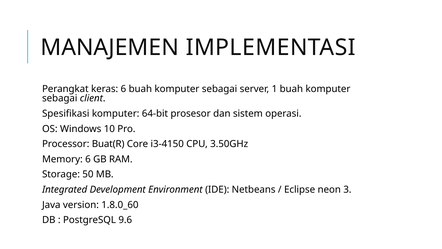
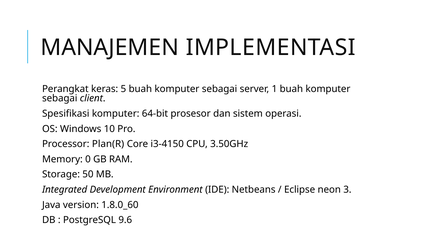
keras 6: 6 -> 5 (123, 89)
Buat(R: Buat(R -> Plan(R (108, 144)
Memory 6: 6 -> 0 (88, 159)
